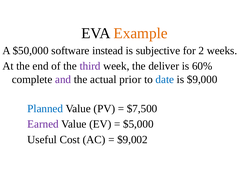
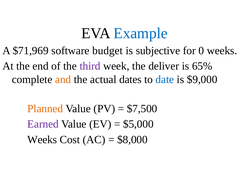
Example colour: orange -> blue (141, 33)
$50,000: $50,000 -> $71,969 (31, 51)
instead: instead -> budget (108, 51)
2: 2 -> 0 (201, 51)
60%: 60% -> 65% (202, 66)
and colour: purple -> orange (63, 79)
prior: prior -> dates (130, 79)
Planned colour: blue -> orange (45, 108)
Useful: Useful -> Weeks (42, 139)
$9,002: $9,002 -> $8,000 (132, 139)
